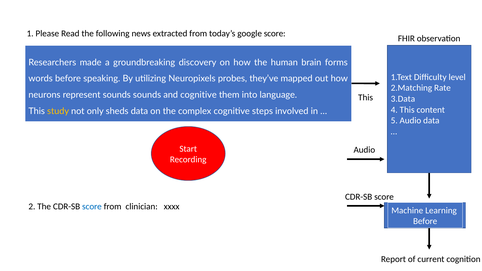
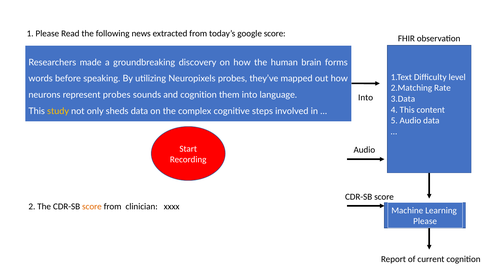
represent sounds: sounds -> probes (117, 95)
and cognitive: cognitive -> cognition (199, 95)
This: This -> Into (366, 98)
score colour: blue -> orange (92, 206)
Before: Before -> Please (425, 221)
